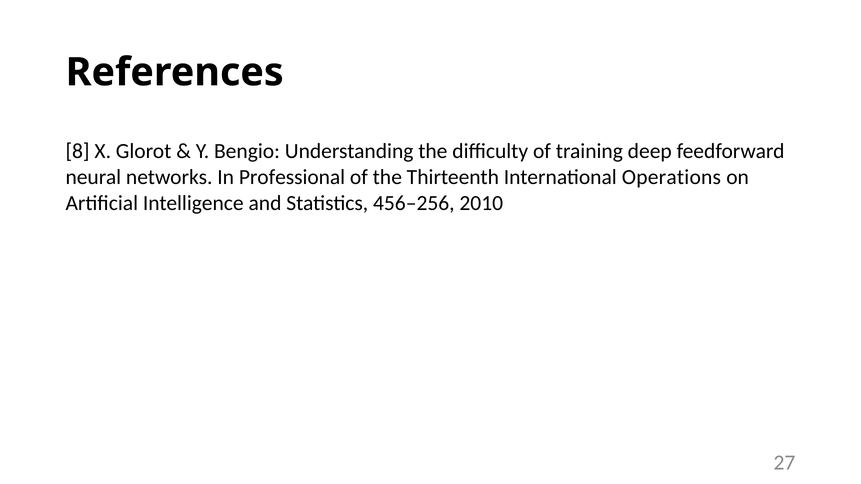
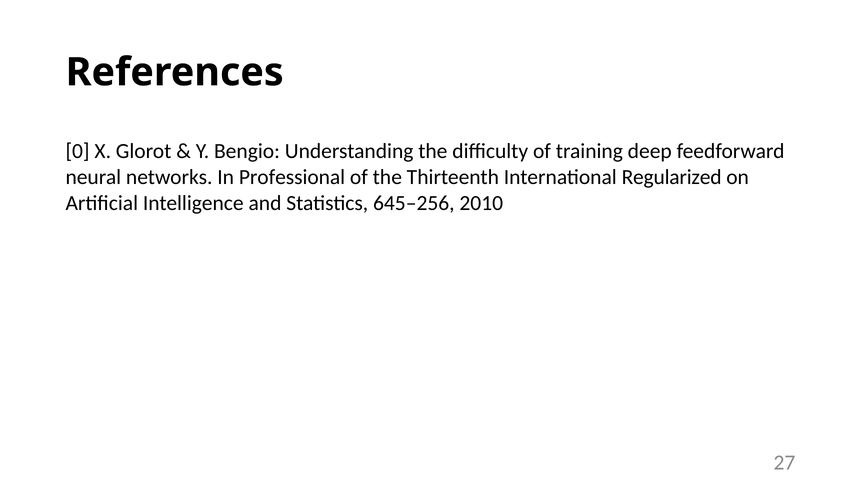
8: 8 -> 0 (78, 151)
Operations: Operations -> Regularized (672, 177)
456–256: 456–256 -> 645–256 (414, 203)
